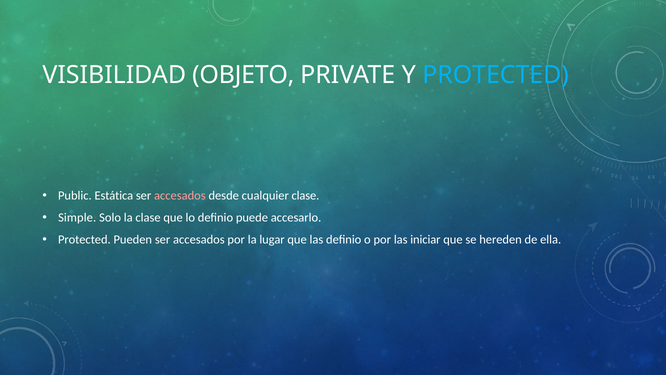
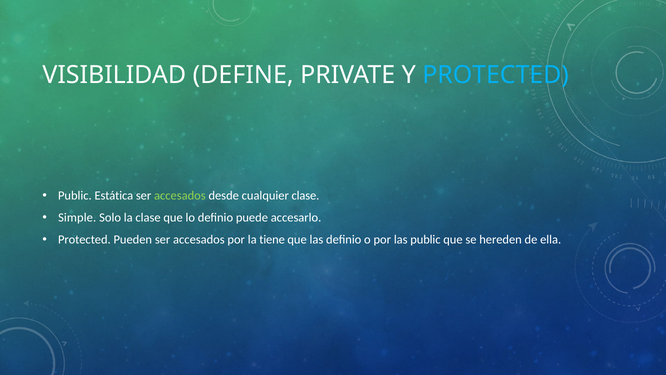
OBJETO: OBJETO -> DEFINE (243, 75)
accesados colour: pink -> light green (180, 196)
lugar: lugar -> tiene (272, 239)
las iniciar: iniciar -> public (425, 239)
